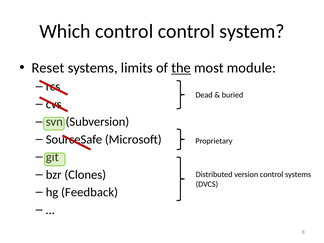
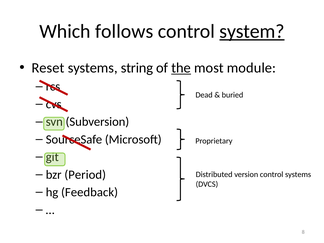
Which control: control -> follows (124, 31)
system underline: none -> present (252, 31)
limits: limits -> string (137, 68)
Clones: Clones -> Period (85, 175)
